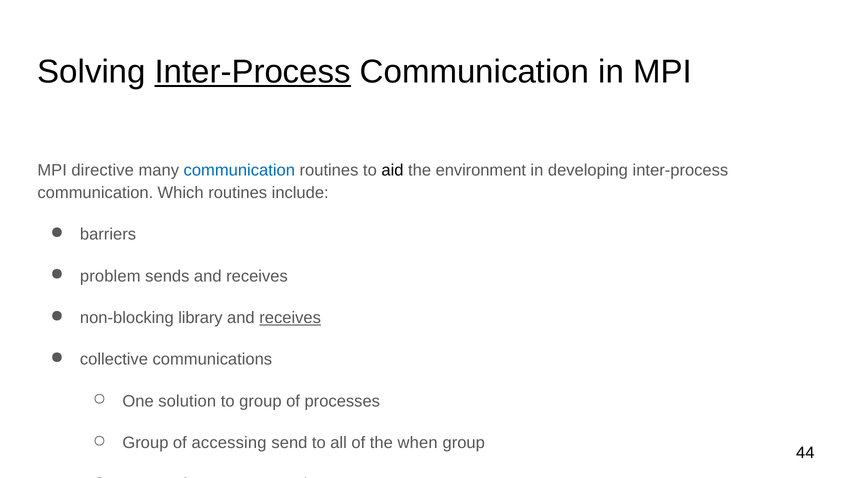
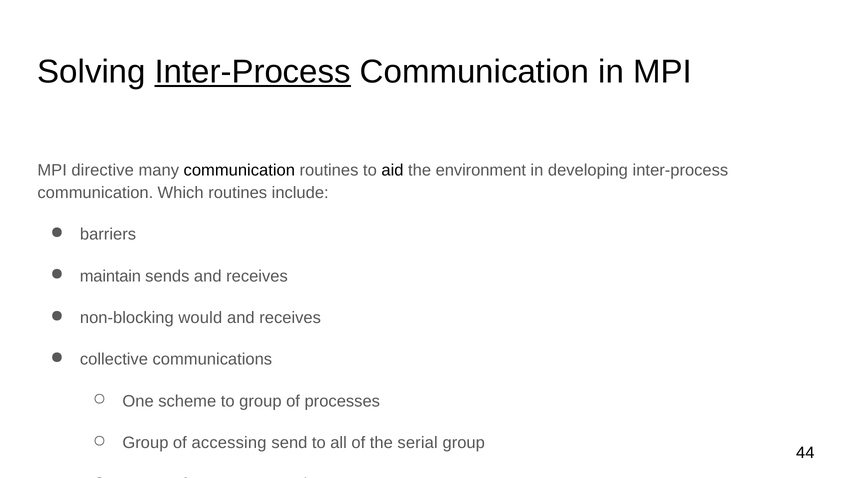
communication colour: blue -> black (239, 170)
problem: problem -> maintain (110, 276)
library: library -> would (200, 318)
receives underline: present -> none (290, 318)
solution: solution -> scheme (187, 401)
when: when -> serial (418, 443)
